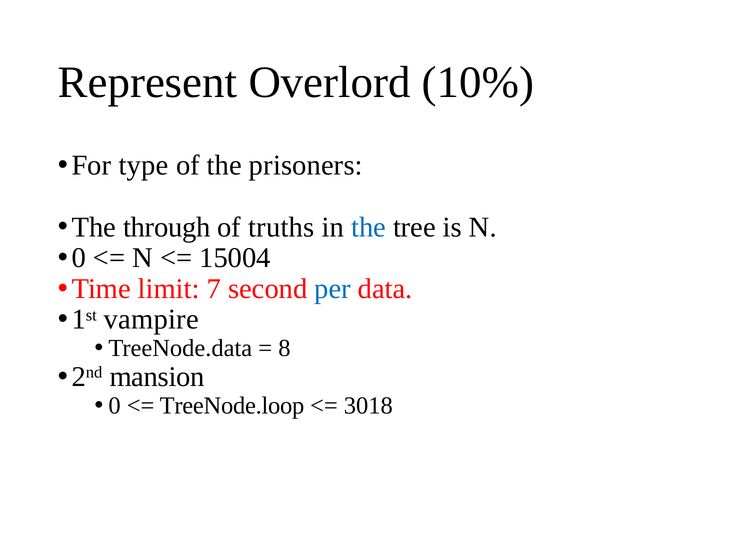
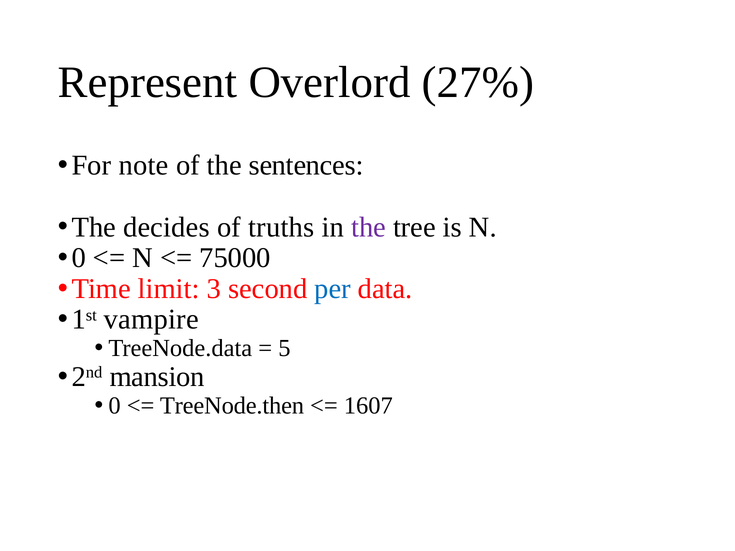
10%: 10% -> 27% (478, 82)
type: type -> note (144, 166)
prisoners: prisoners -> sentences (306, 166)
through: through -> decides (167, 227)
the colour: blue -> purple (369, 227)
15004: 15004 -> 75000 (235, 258)
7: 7 -> 3 (214, 289)
8: 8 -> 5 (284, 348)
TreeNode.loop: TreeNode.loop -> TreeNode.then (232, 406)
3018: 3018 -> 1607 (368, 406)
